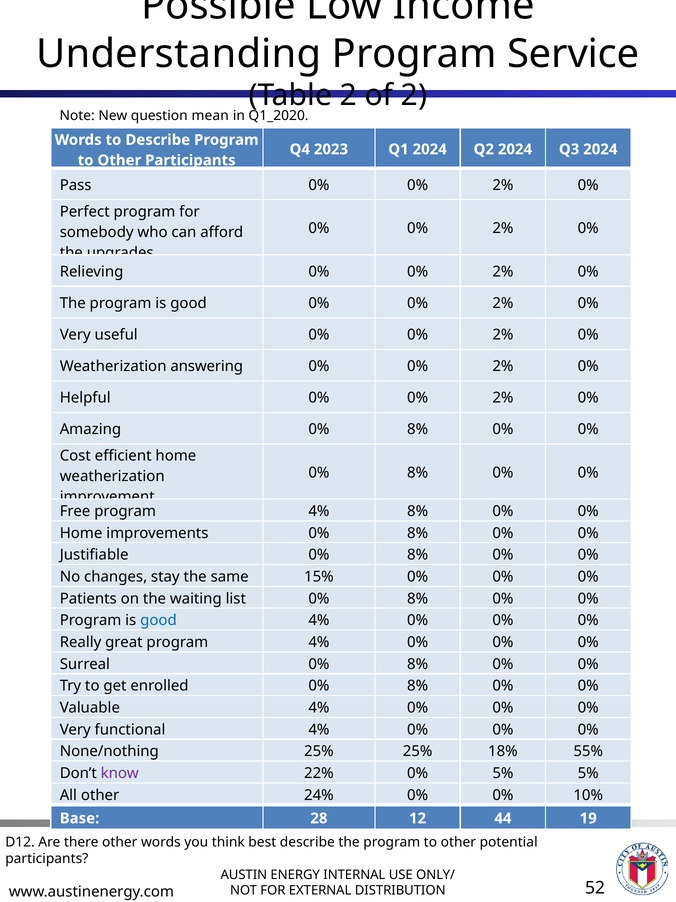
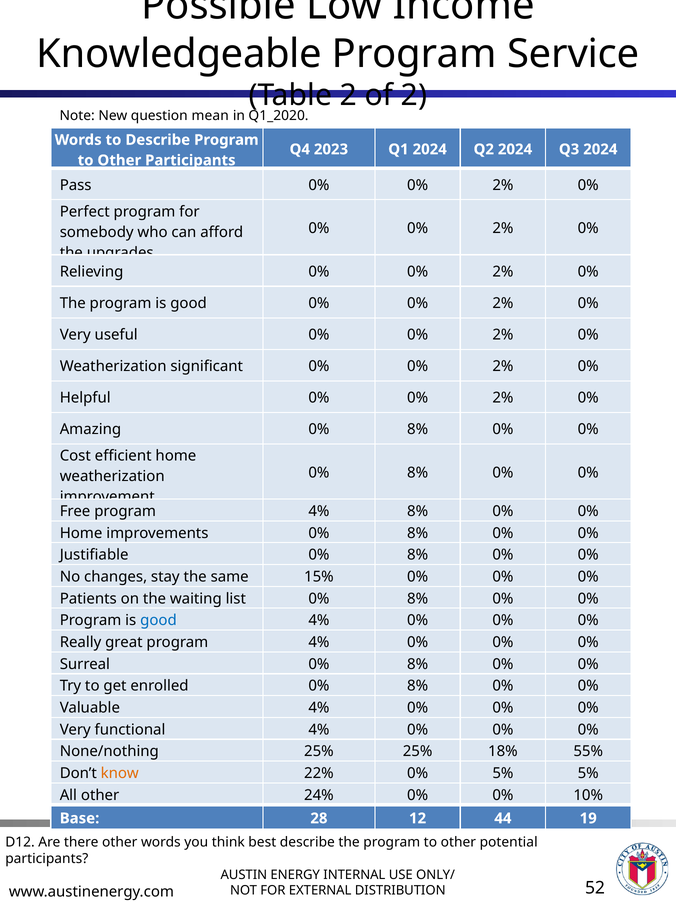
Understanding: Understanding -> Knowledgeable (179, 54)
answering: answering -> significant (207, 366)
know colour: purple -> orange (120, 773)
